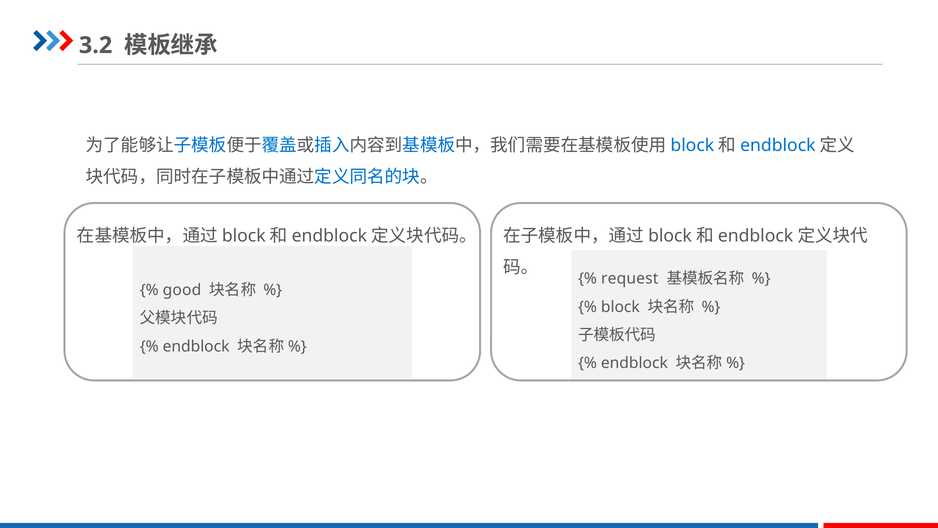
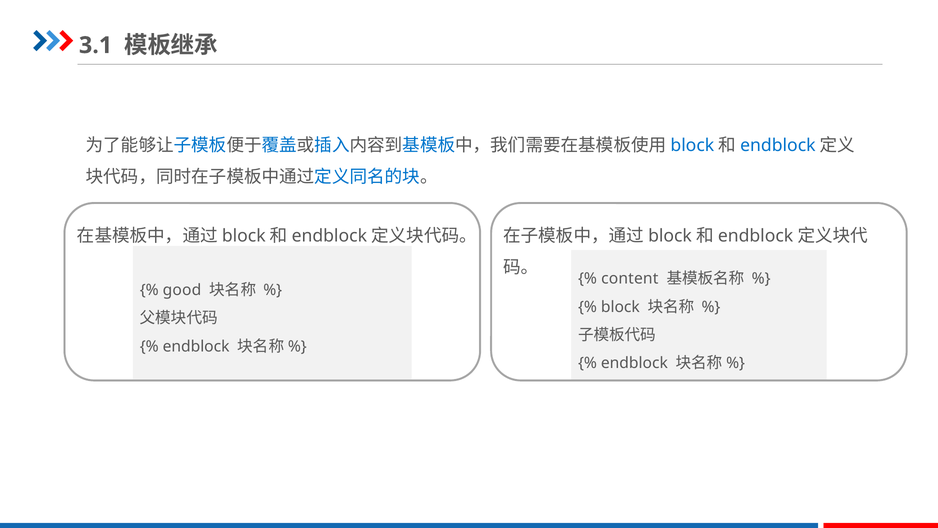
3.2: 3.2 -> 3.1 (96, 45)
request: request -> content (630, 279)
